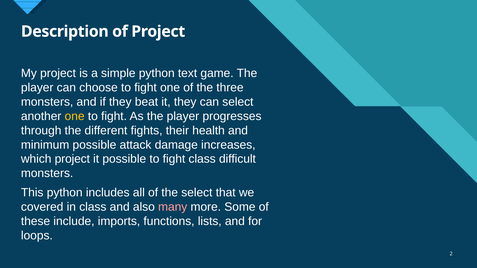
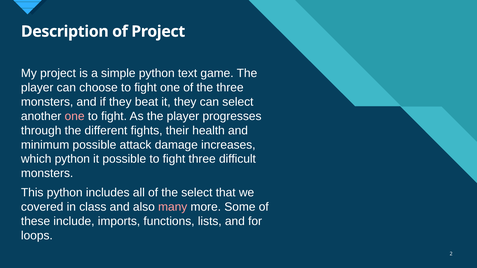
one colour: yellow -> pink (75, 116)
which project: project -> python (72, 159)
fight class: class -> three (202, 159)
